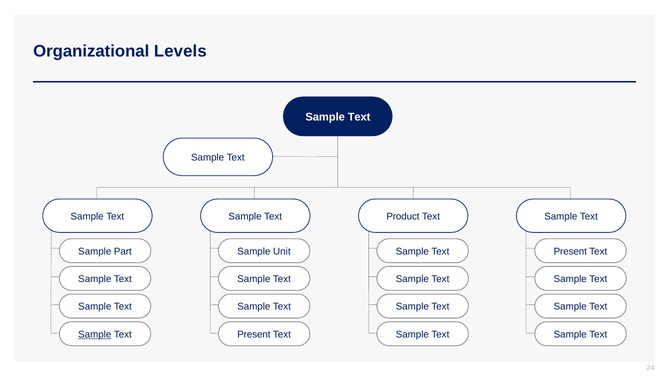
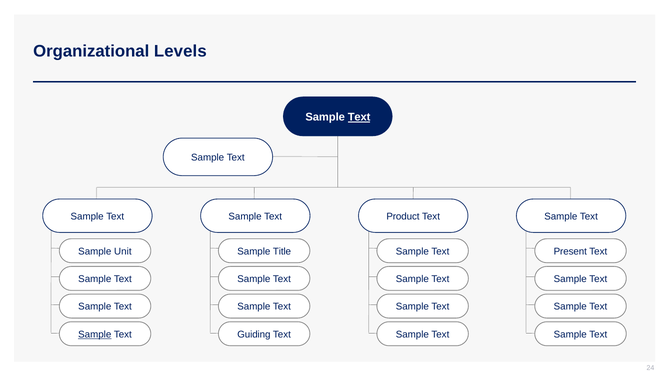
Text underline: none -> present (359, 117)
Part: Part -> Unit (123, 252)
Unit: Unit -> Title (282, 252)
Present: Present -> Guiding (254, 335)
